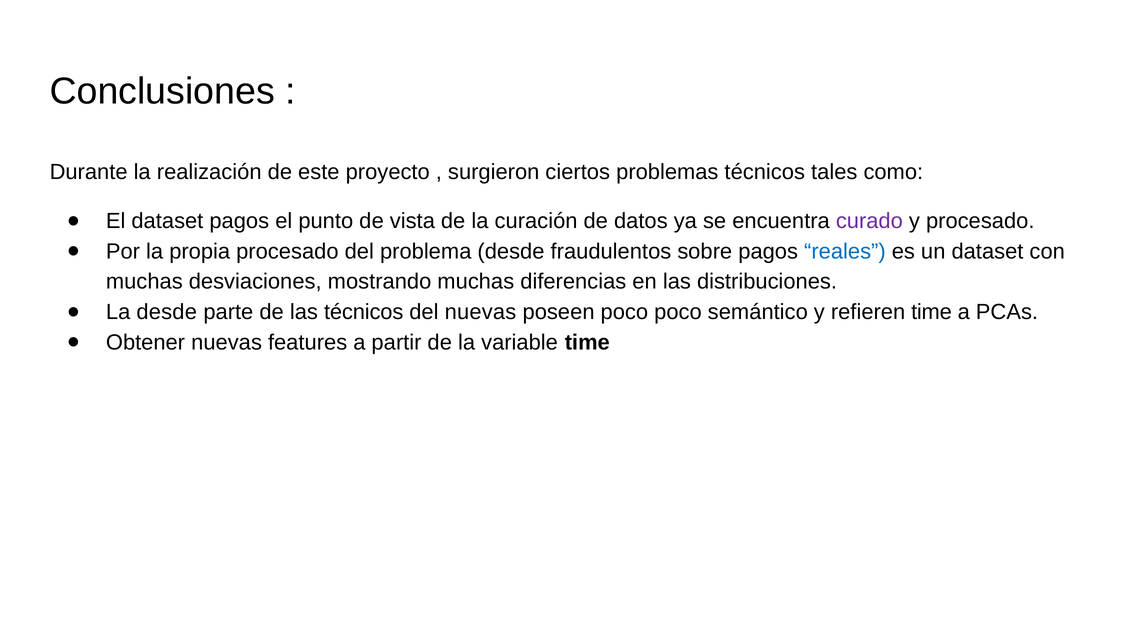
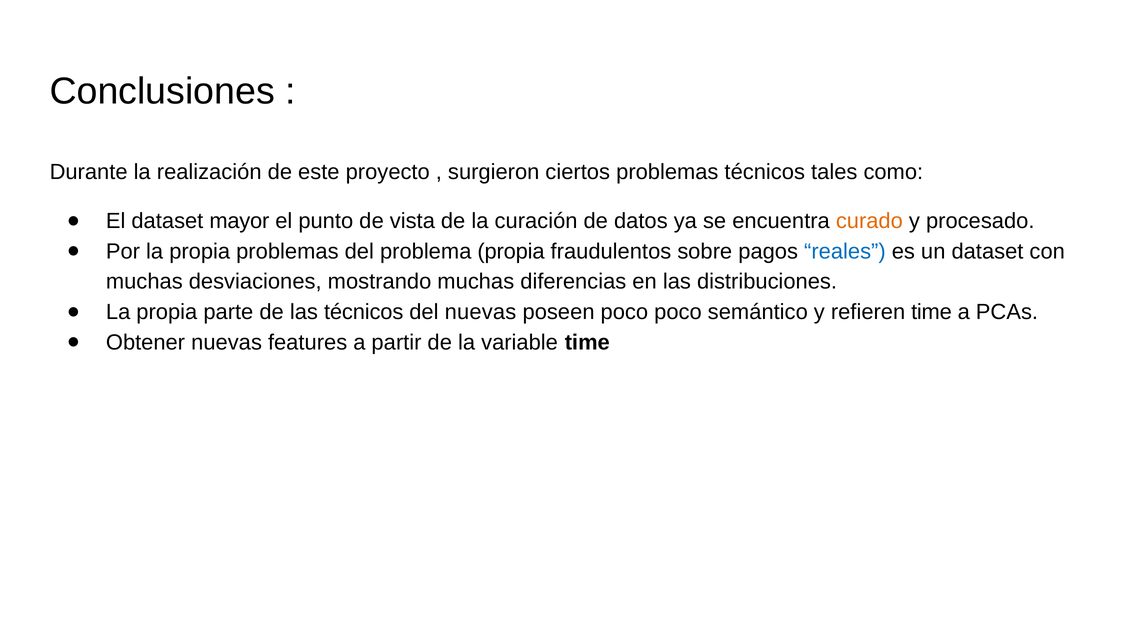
dataset pagos: pagos -> mayor (239, 221)
curado colour: purple -> orange (869, 221)
propia procesado: procesado -> problemas (287, 251)
problema desde: desde -> propia (511, 251)
desde: desde -> propia (167, 312)
